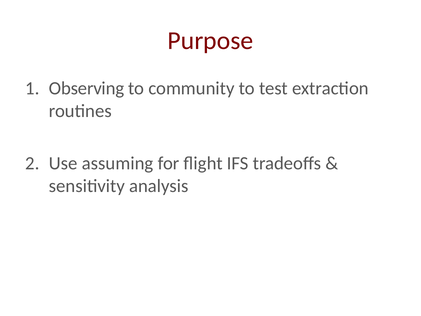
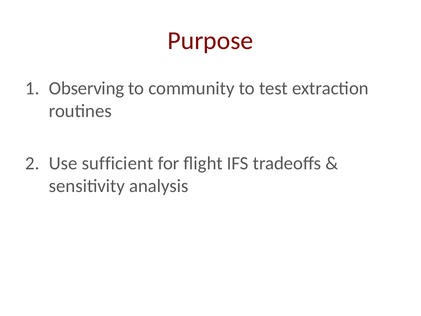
assuming: assuming -> sufficient (118, 163)
